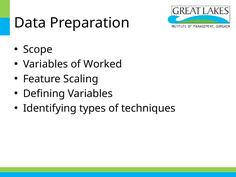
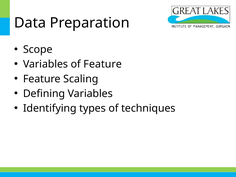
of Worked: Worked -> Feature (103, 64)
